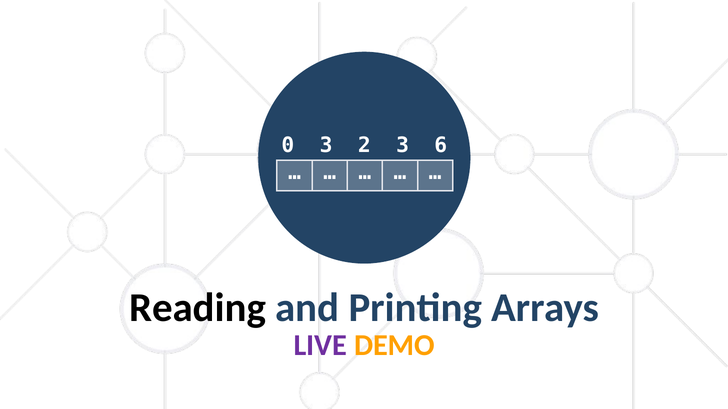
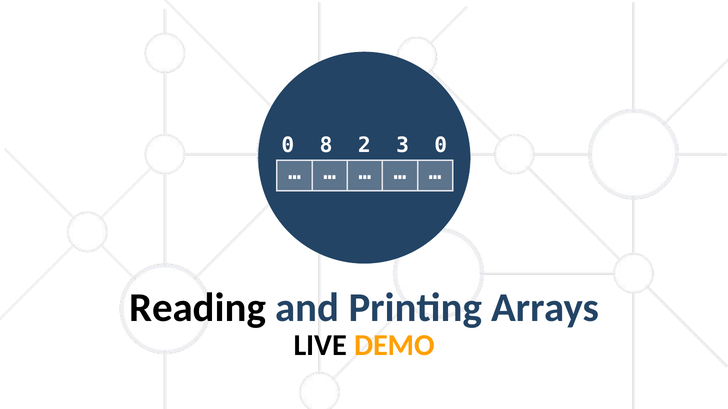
0 3: 3 -> 8 (326, 146)
3 6: 6 -> 0 (441, 146)
LIVE colour: purple -> black (320, 346)
